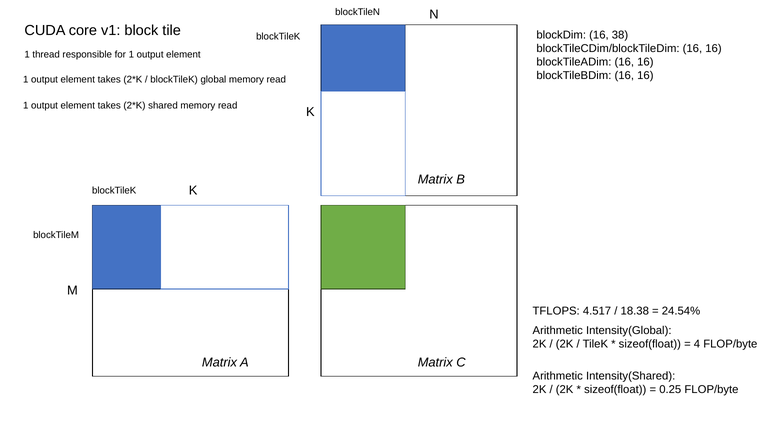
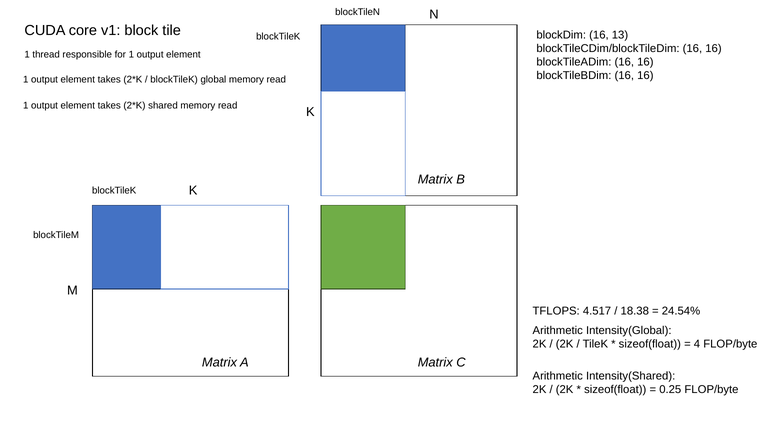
38: 38 -> 13 (620, 35)
